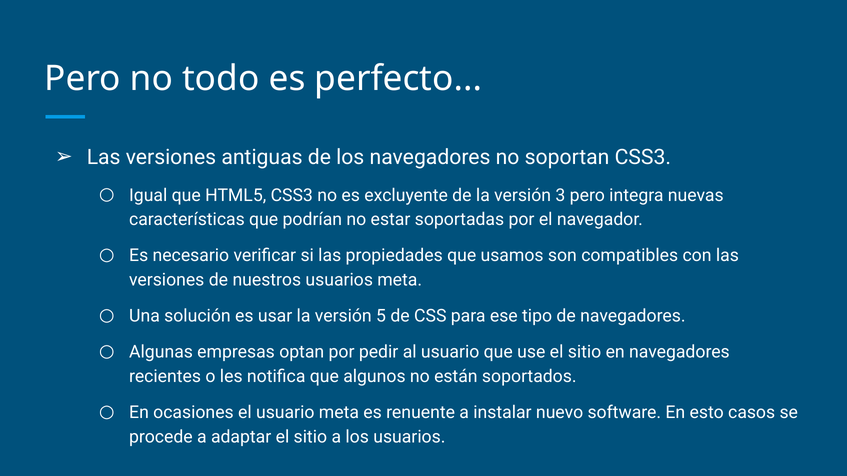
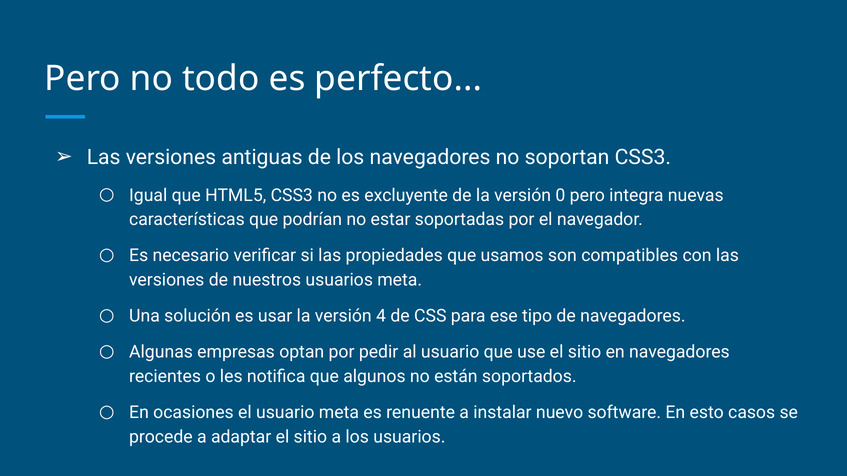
3: 3 -> 0 (560, 195)
5: 5 -> 4 (381, 316)
